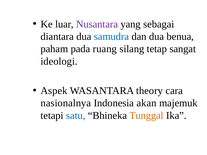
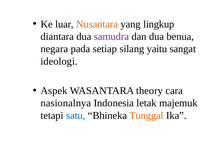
Nusantara colour: purple -> orange (97, 24)
sebagai: sebagai -> lingkup (159, 24)
samudra colour: blue -> purple (111, 37)
paham: paham -> negara (54, 49)
ruang: ruang -> setiap (105, 49)
tetap: tetap -> yaitu (157, 49)
akan: akan -> letak (147, 103)
